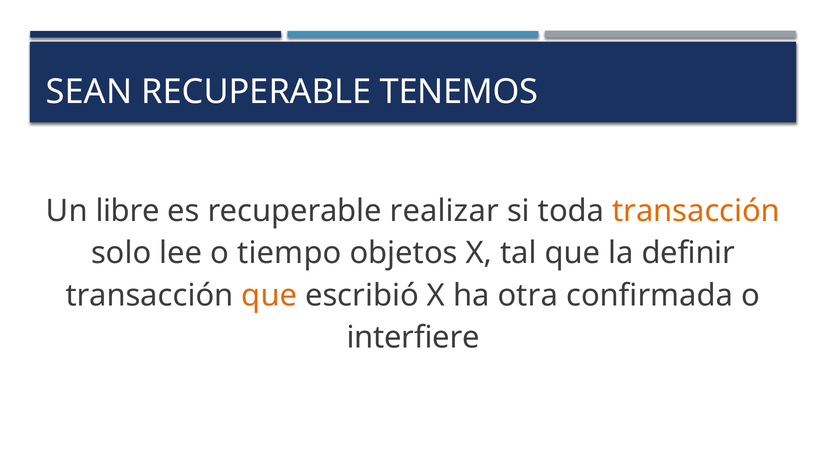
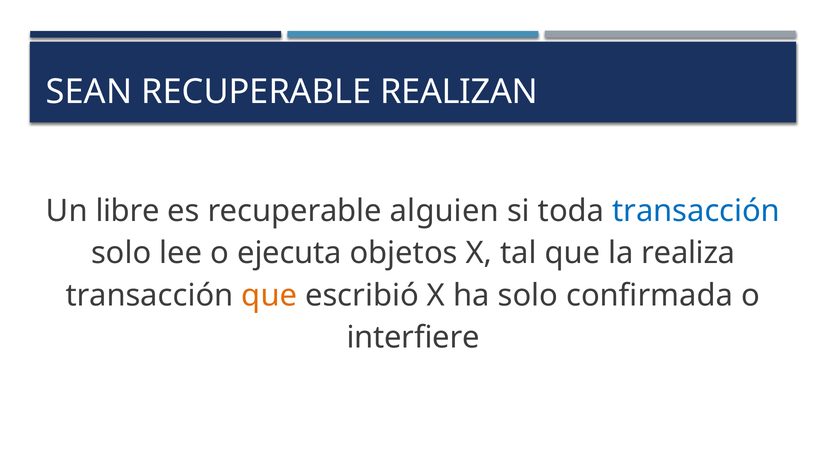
TENEMOS: TENEMOS -> REALIZAN (459, 92)
realizar: realizar -> alguien (444, 211)
transacción colour: orange -> blue (696, 211)
tiempo: tiempo -> ejecuta (290, 253)
definir: definir -> realiza (688, 253)
ha otra: otra -> solo (528, 295)
